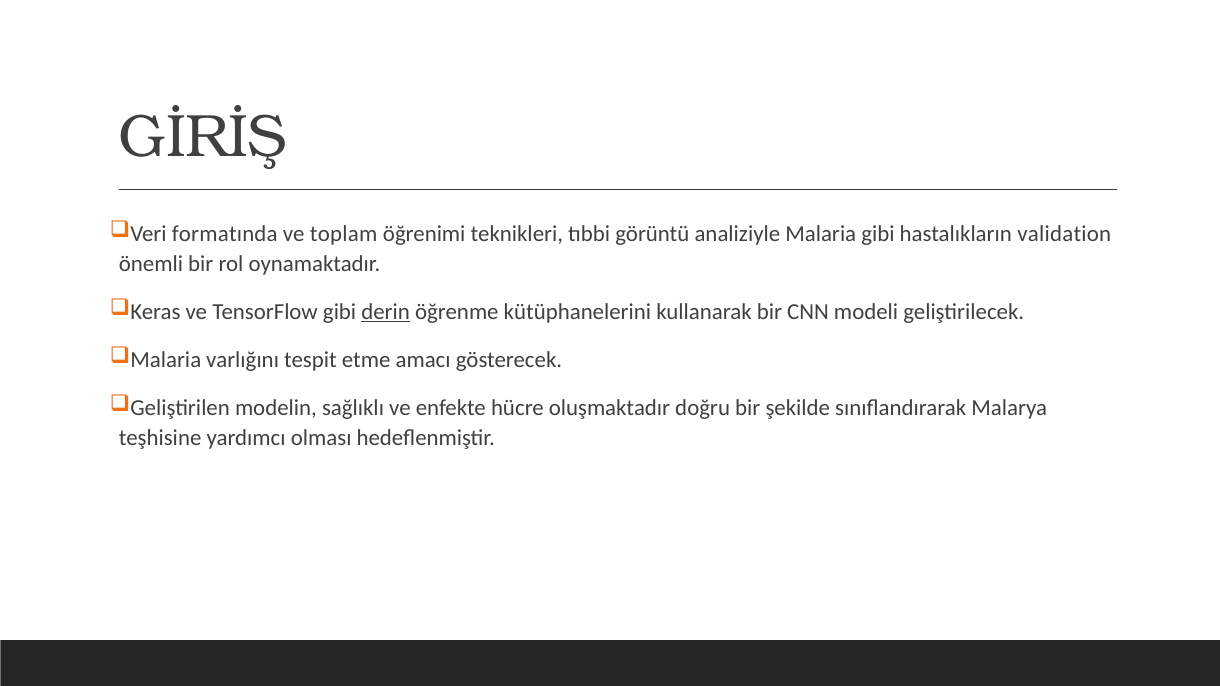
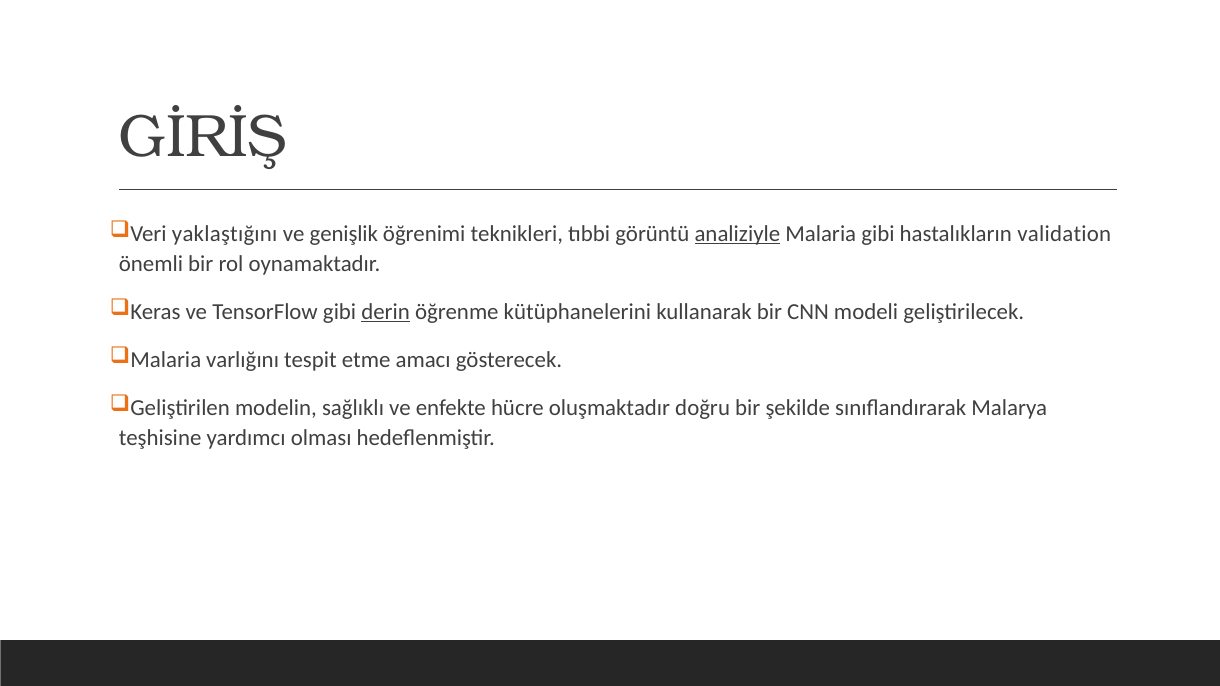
formatında: formatında -> yaklaştığını (225, 234)
toplam: toplam -> genişlik (344, 234)
analiziyle underline: none -> present (737, 234)
